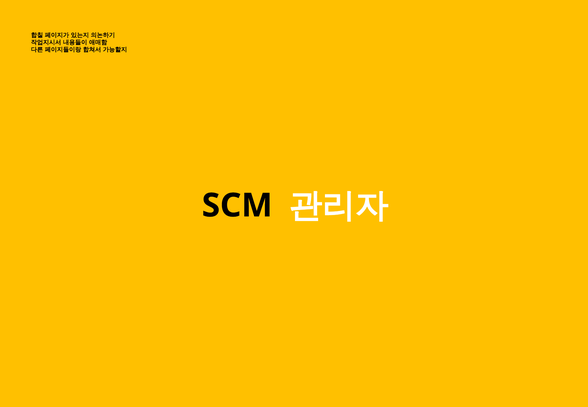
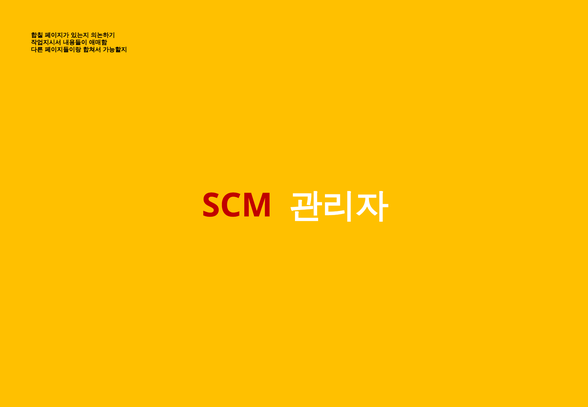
SCM colour: black -> red (237, 206)
